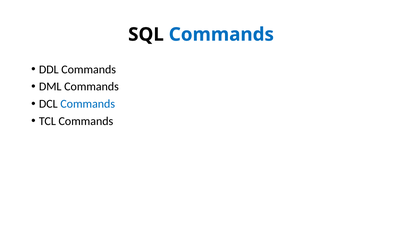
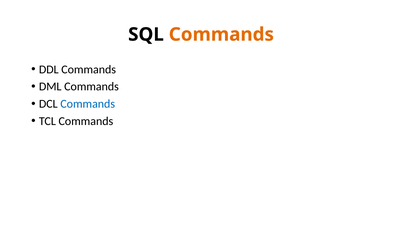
Commands colour: blue -> orange (221, 34)
